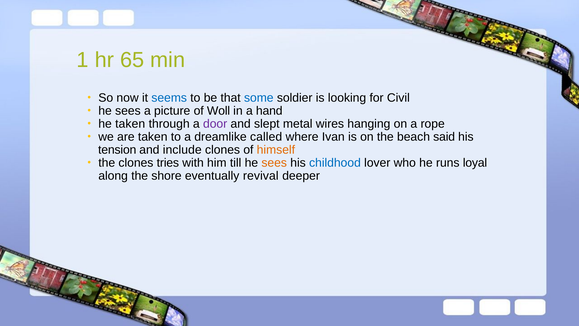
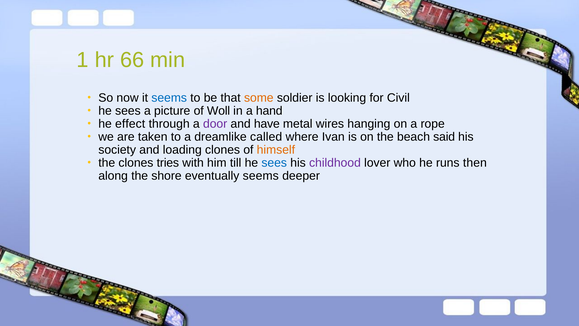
65: 65 -> 66 (132, 60)
some colour: blue -> orange (259, 98)
he taken: taken -> effect (130, 124)
slept: slept -> have (267, 124)
tension: tension -> society (117, 150)
include: include -> loading (182, 150)
sees colour: orange -> blue (274, 163)
childhood colour: blue -> purple (335, 163)
loyal: loyal -> then (475, 163)
eventually revival: revival -> seems (261, 176)
